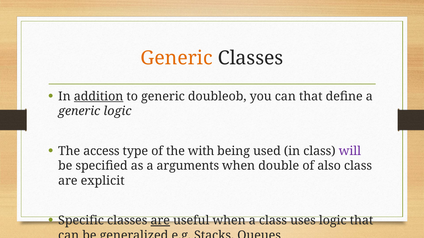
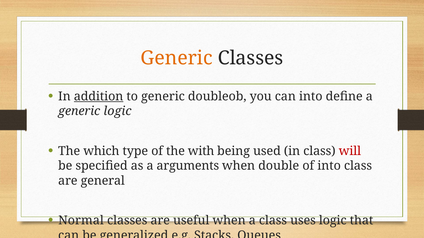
can that: that -> into (311, 97)
access: access -> which (101, 151)
will colour: purple -> red (350, 151)
of also: also -> into (329, 166)
explicit: explicit -> general (103, 181)
Specific: Specific -> Normal (81, 221)
are underline: present -> none (160, 221)
